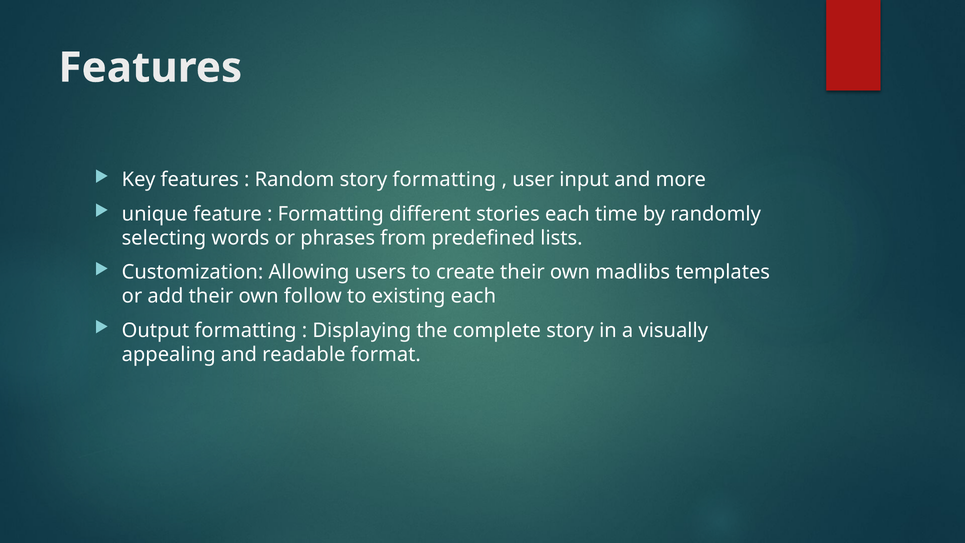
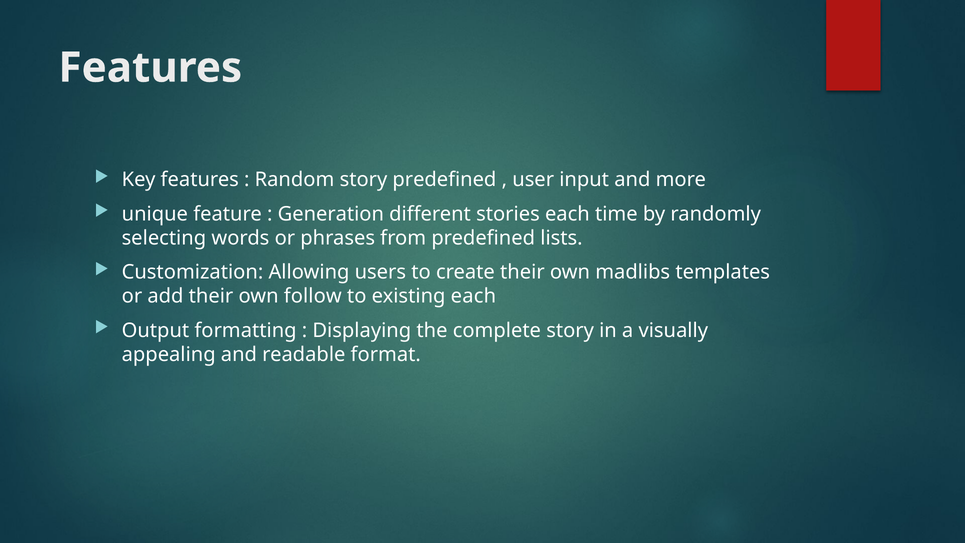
story formatting: formatting -> predefined (444, 180)
Formatting: Formatting -> Generation (331, 214)
